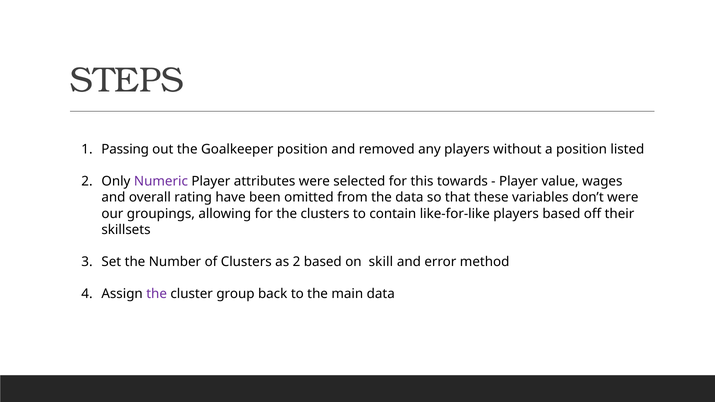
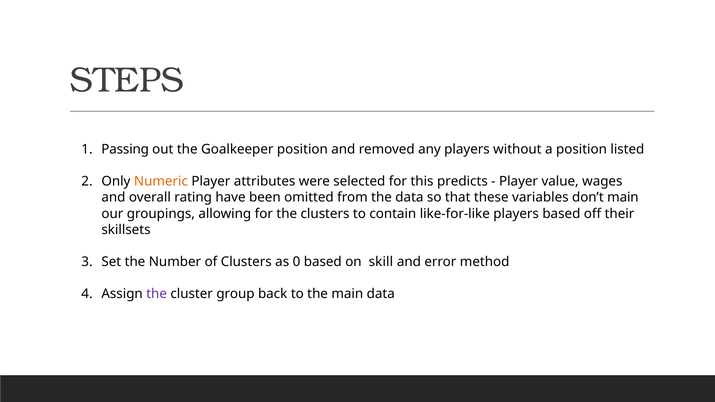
Numeric colour: purple -> orange (161, 182)
towards: towards -> predicts (462, 182)
don’t were: were -> main (623, 198)
as 2: 2 -> 0 (297, 262)
